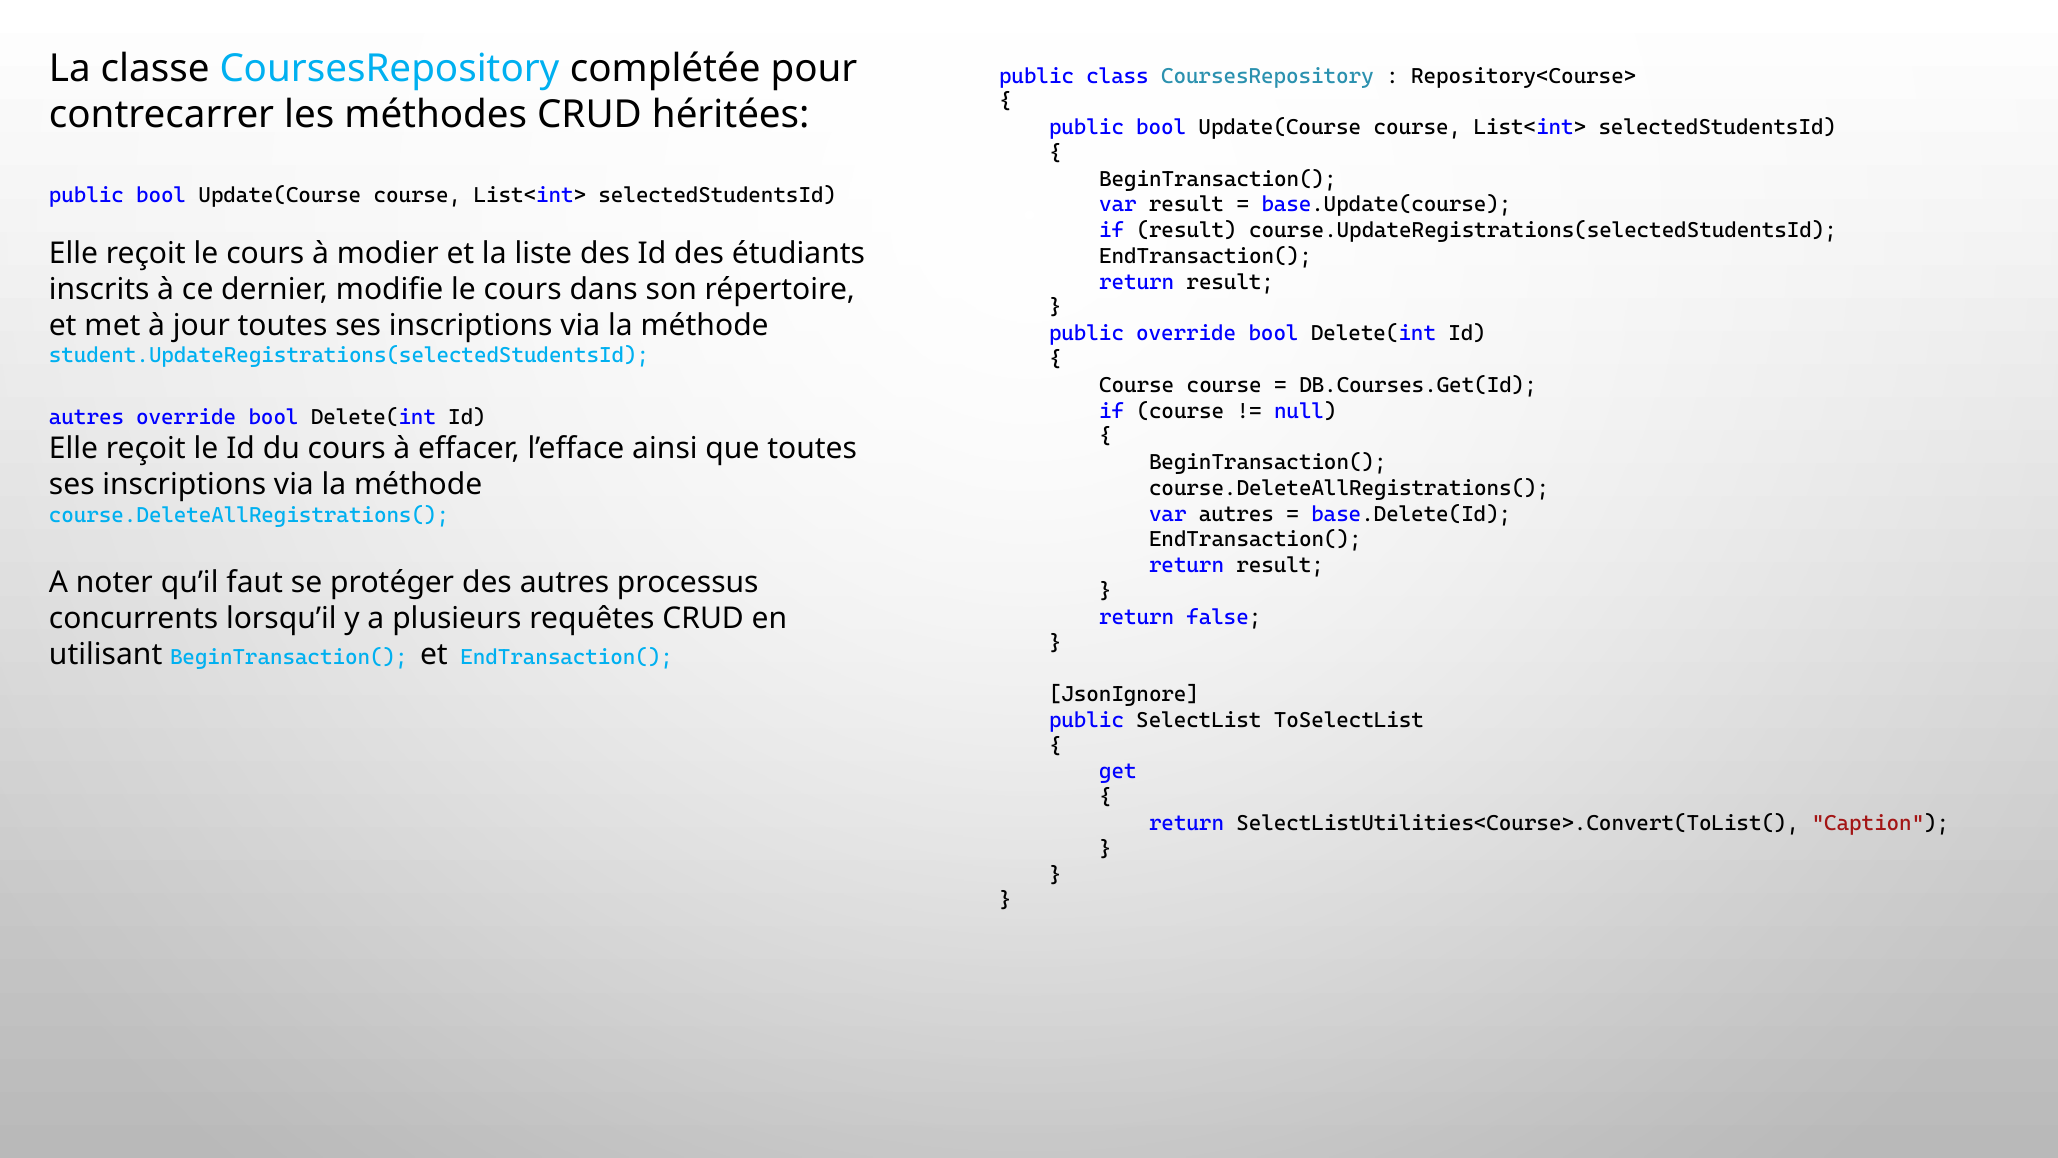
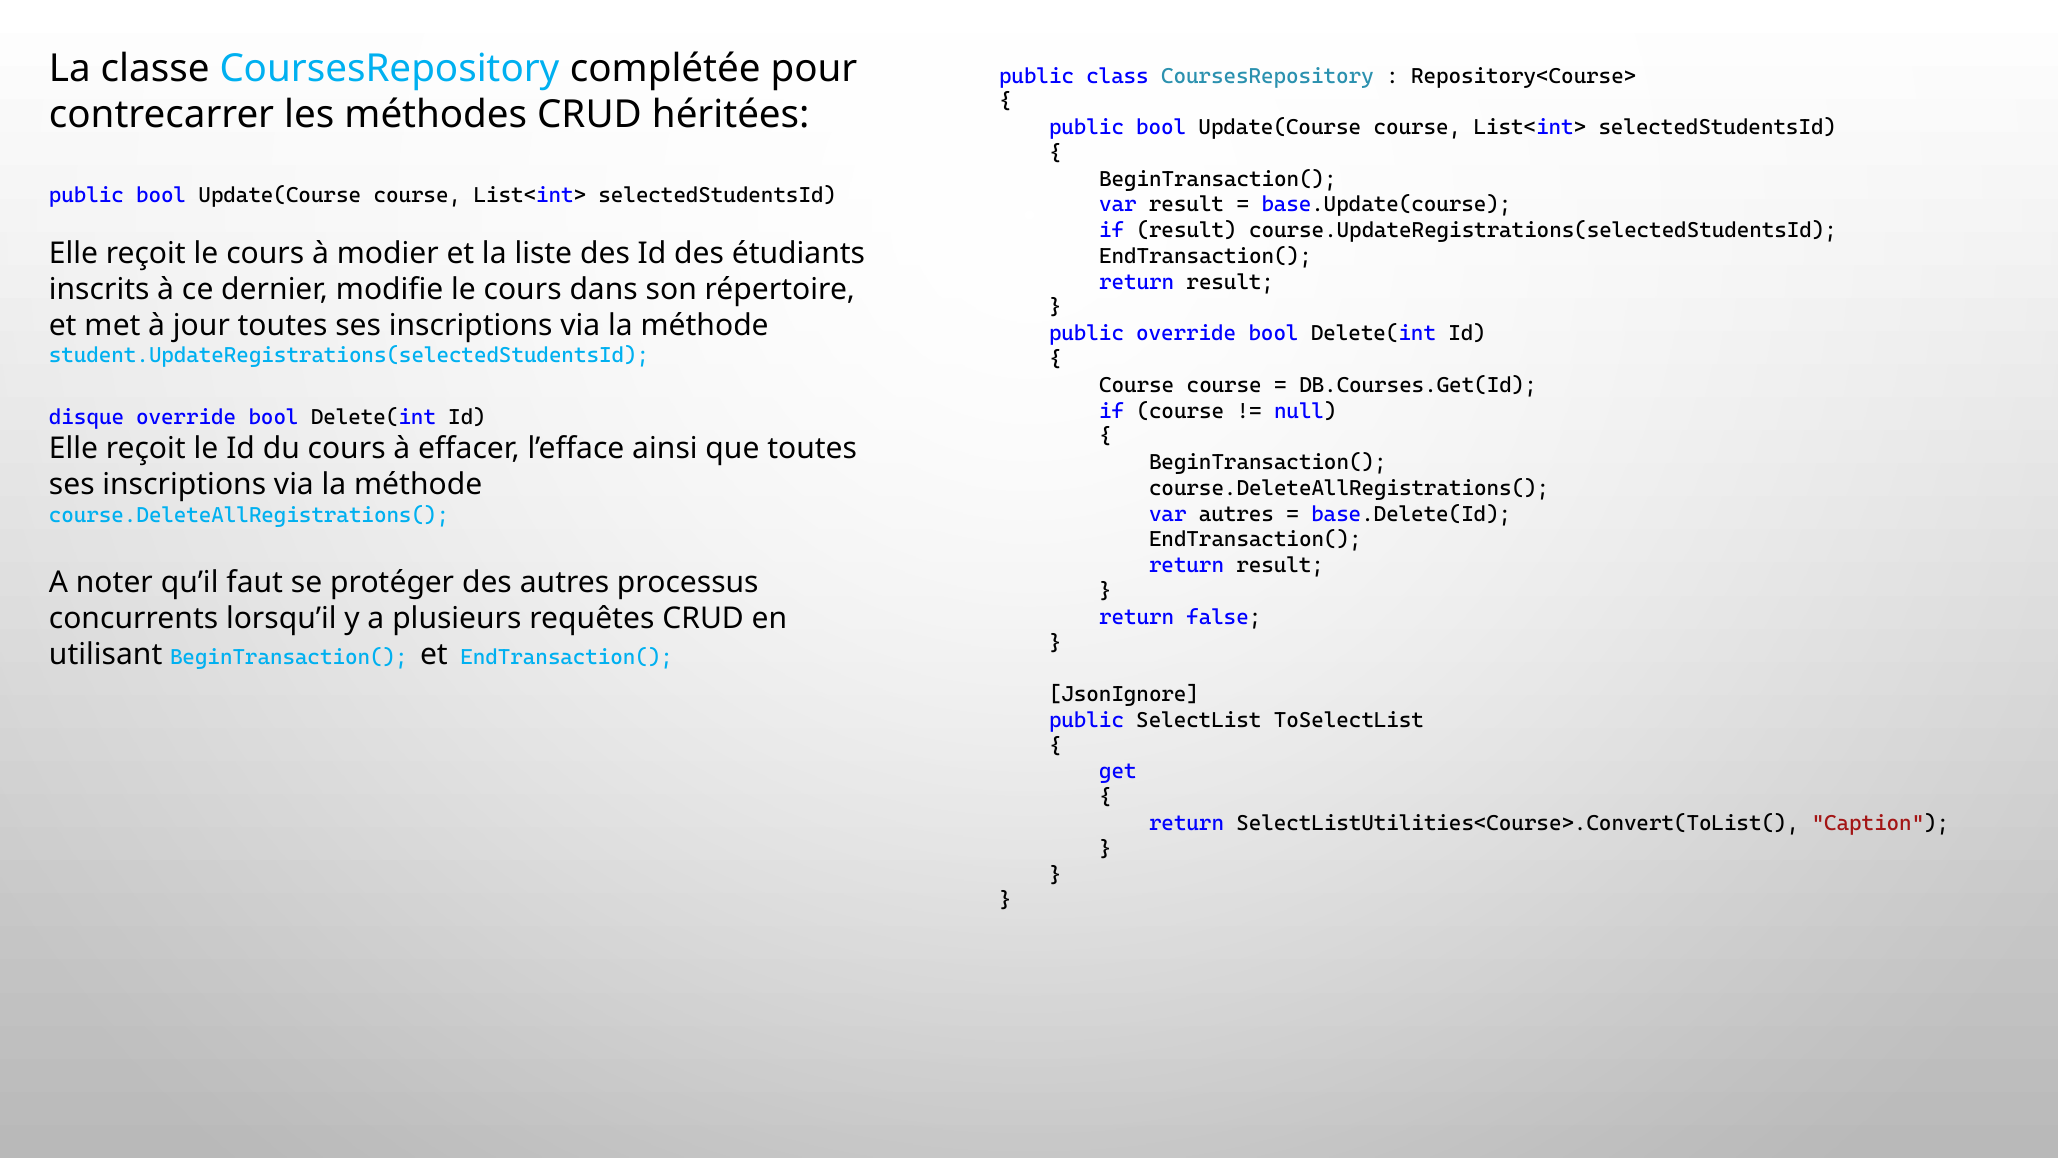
autres: autres -> disque (87, 417)
